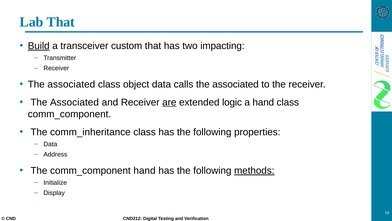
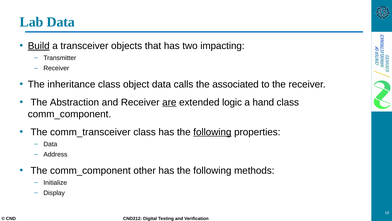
Lab That: That -> Data (61, 22)
custom: custom -> objects (127, 46)
associated: associated -> inheritance (71, 84)
Associated: Associated -> Abstraction (74, 102)
comm_inheritance: comm_inheritance -> comm_transceiver (90, 132)
following underline: none -> present (212, 132)
comm_component hand: hand -> other (145, 170)
methods underline: present -> none (254, 170)
